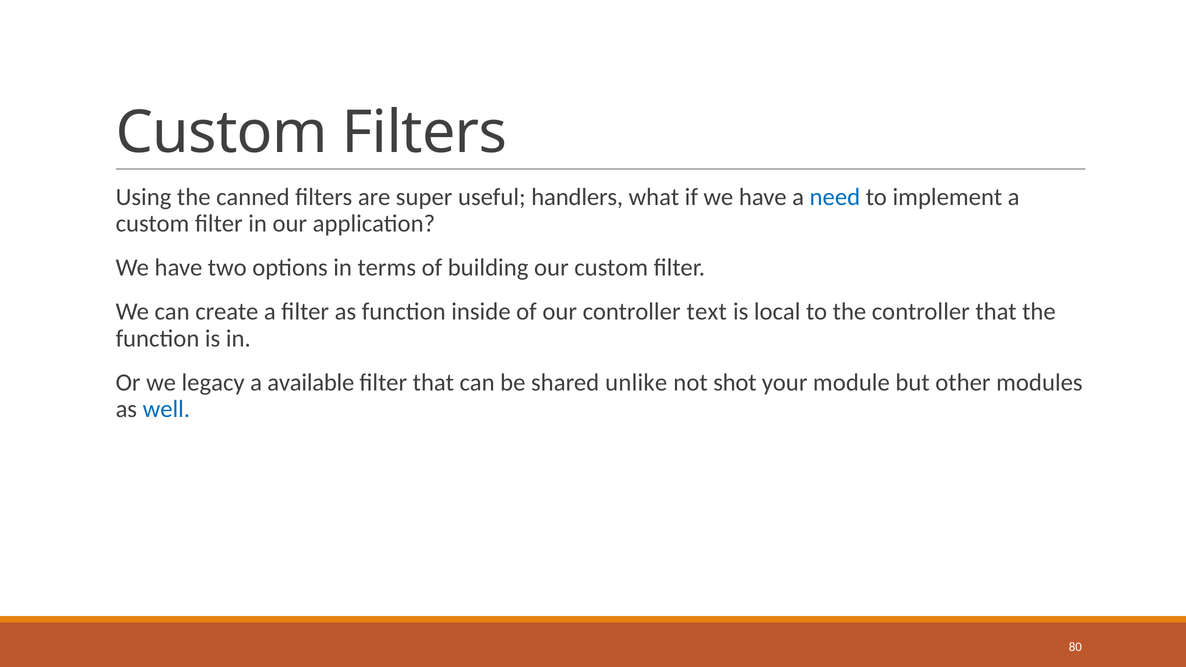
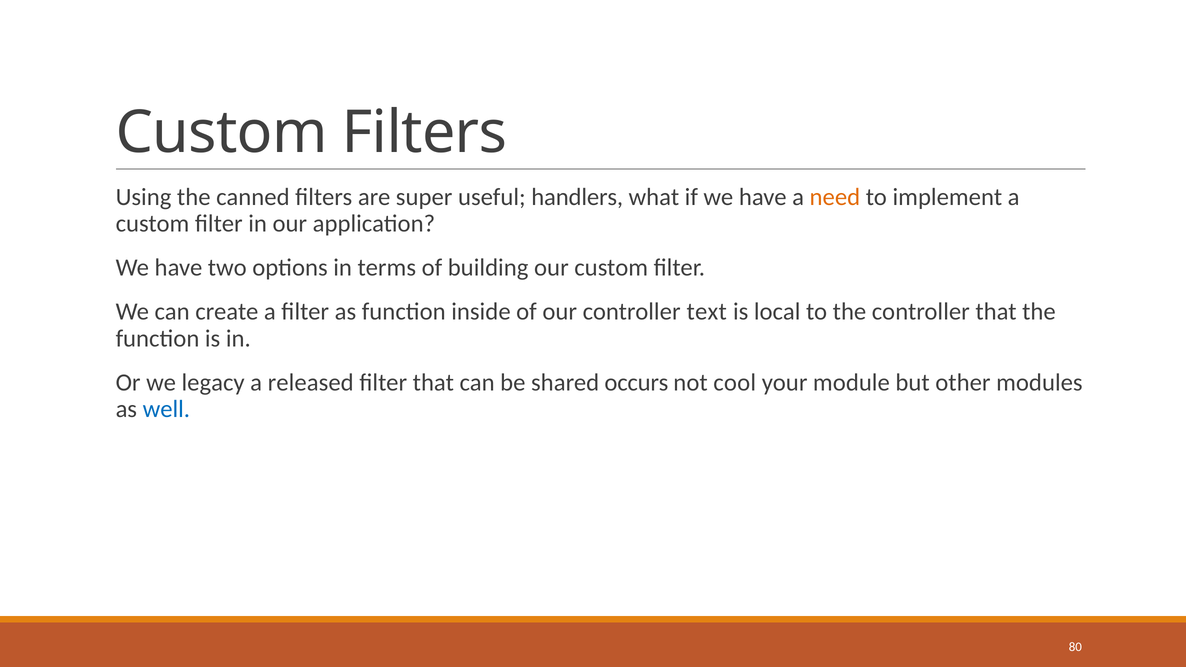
need colour: blue -> orange (835, 197)
available: available -> released (311, 383)
unlike: unlike -> occurs (636, 383)
shot: shot -> cool (735, 383)
